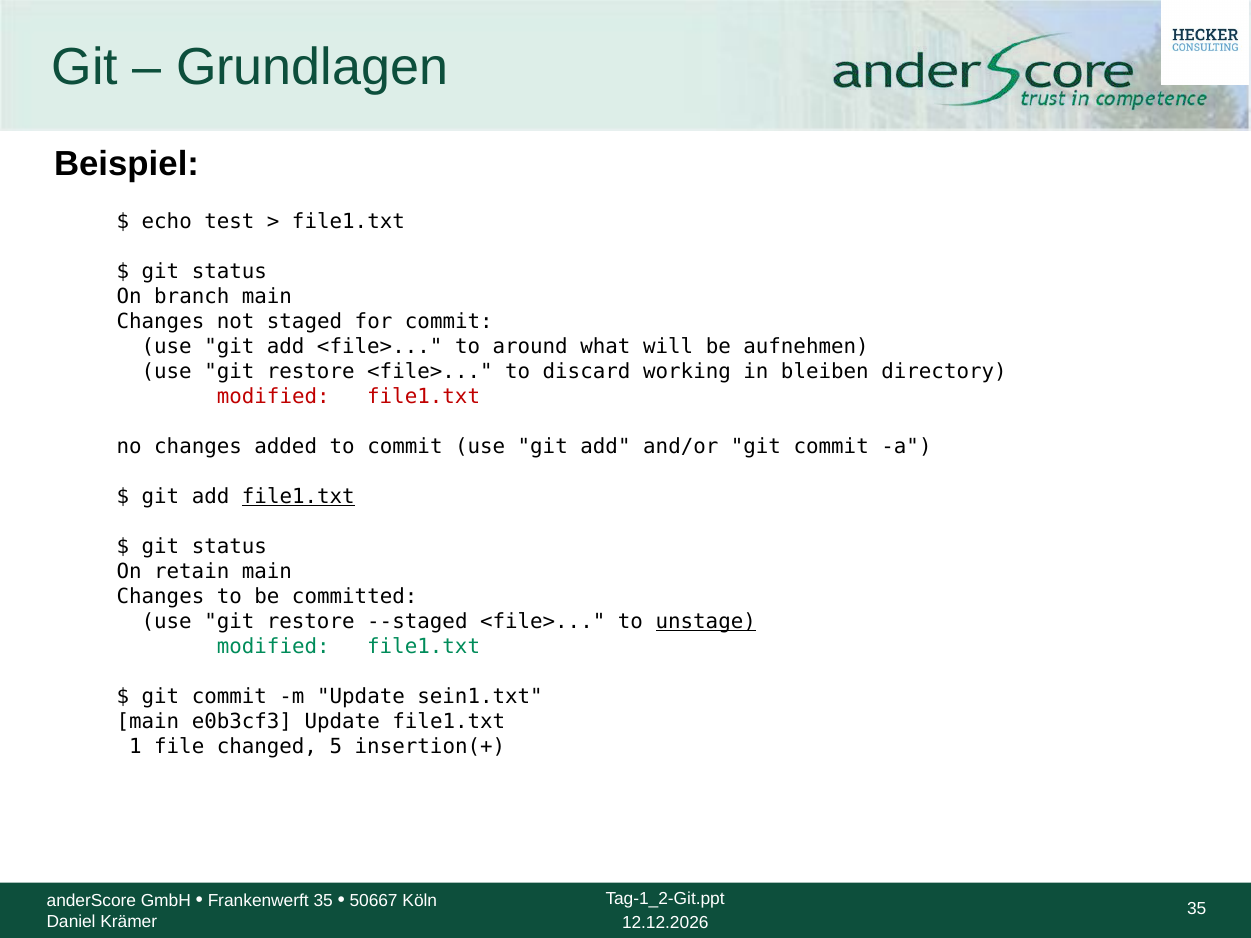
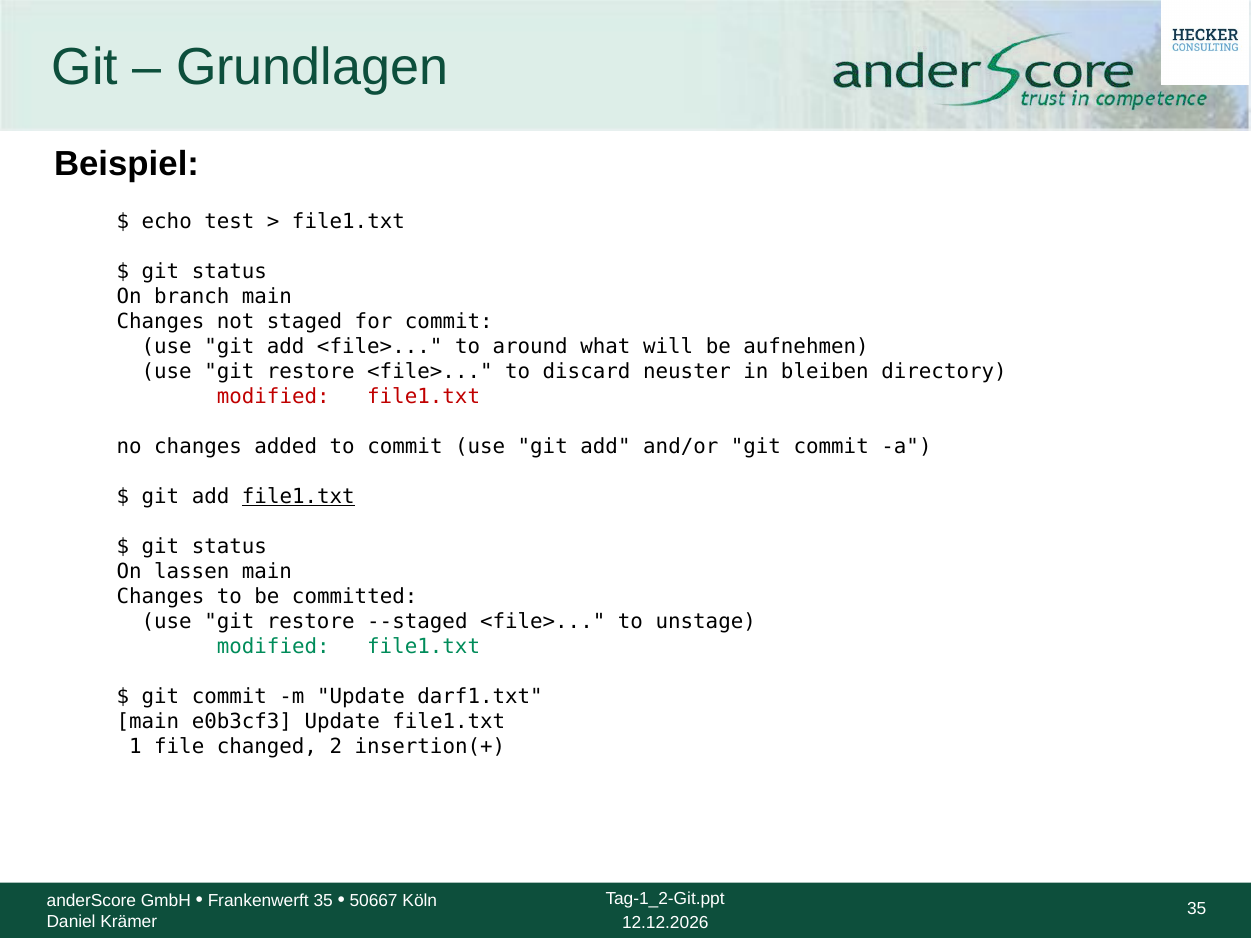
working: working -> neuster (687, 371)
retain: retain -> lassen (192, 571)
unstage underline: present -> none (706, 622)
sein1.txt: sein1.txt -> darf1.txt (480, 697)
5: 5 -> 2 (336, 747)
